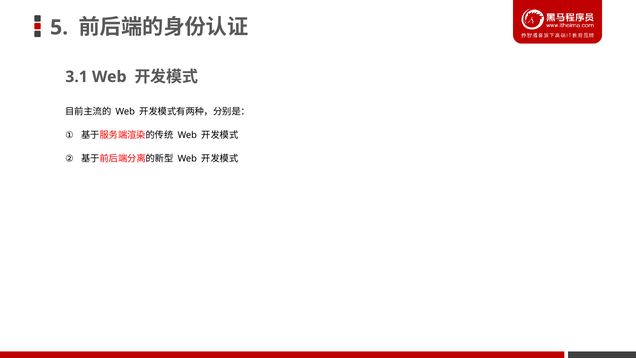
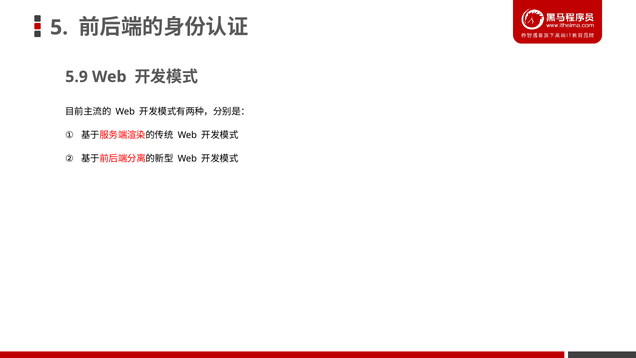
3.1: 3.1 -> 5.9 (77, 77)
